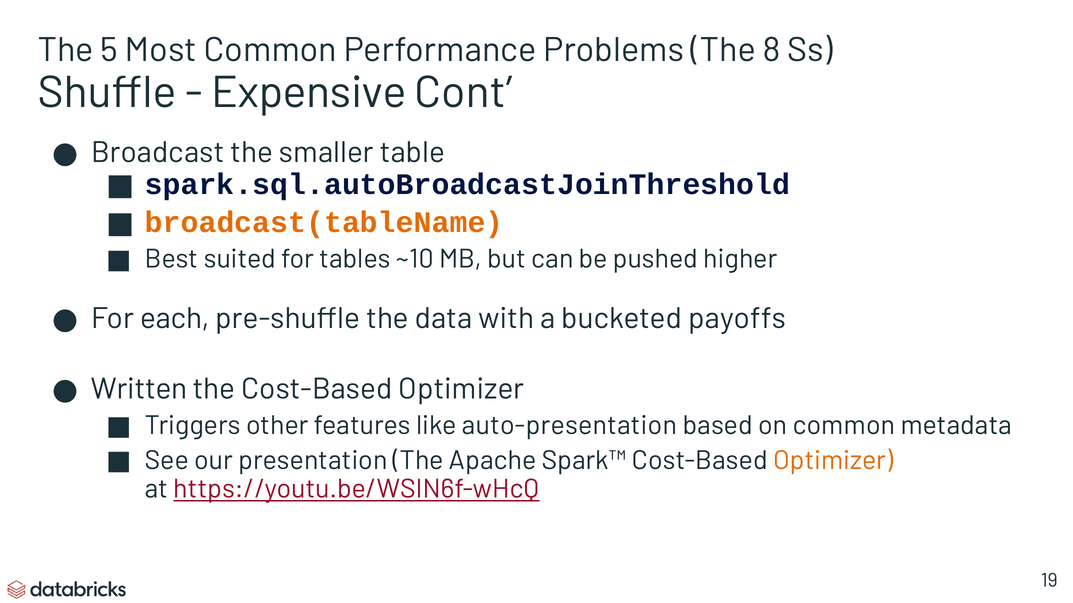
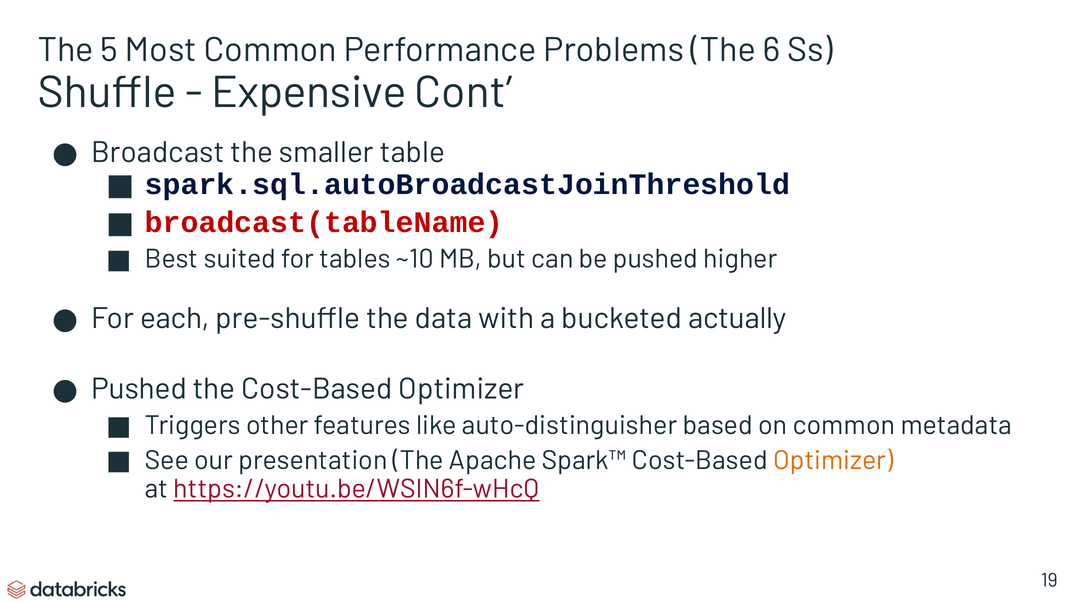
8: 8 -> 6 (772, 50)
broadcast(tableName colour: orange -> red (324, 223)
payoffs: payoffs -> actually (737, 319)
Written: Written -> Pushed (139, 389)
auto-presentation: auto-presentation -> auto-distinguisher (570, 426)
